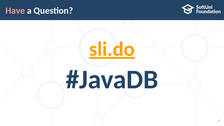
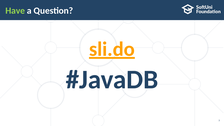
Have colour: pink -> light green (15, 11)
